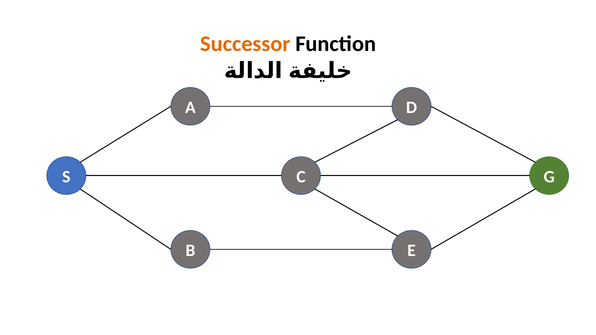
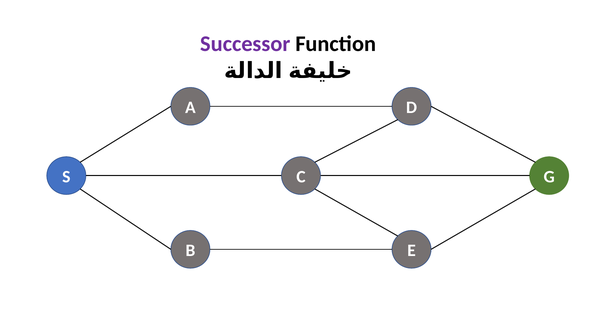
Successor colour: orange -> purple (245, 44)
